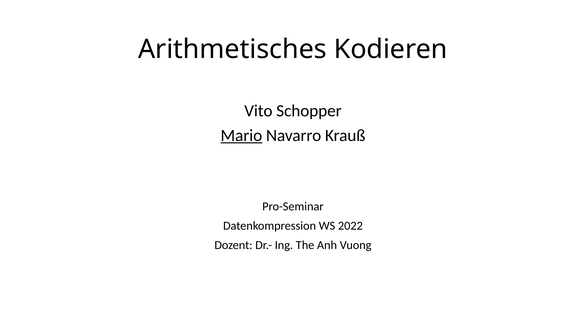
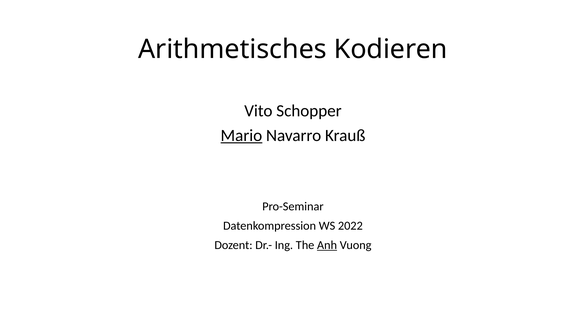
Anh underline: none -> present (327, 245)
